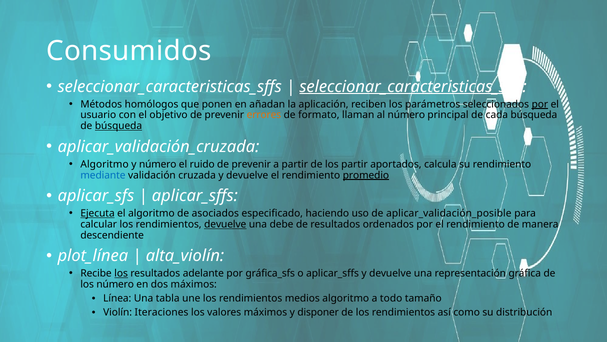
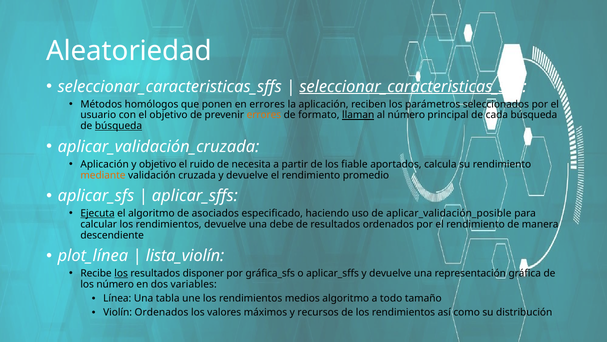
Consumidos: Consumidos -> Aleatoriedad (129, 51)
en añadan: añadan -> errores (267, 104)
por underline: present -> none (540, 104)
llaman underline: none -> present (358, 115)
Algoritmo: Algoritmo -> Aplicación (105, 164)
y número: número -> objetivo (158, 164)
prevenir: prevenir -> necesita (251, 164)
los partir: partir -> fiable (354, 164)
mediante colour: blue -> orange (103, 175)
promedio underline: present -> none (366, 175)
devuelve underline: present -> none (225, 224)
alta_violín: alta_violín -> lista_violín (185, 255)
adelante: adelante -> disponer (203, 273)
dos máximos: máximos -> variables (194, 284)
Violín Iteraciones: Iteraciones -> Ordenados (162, 312)
disponer: disponer -> recursos (318, 312)
